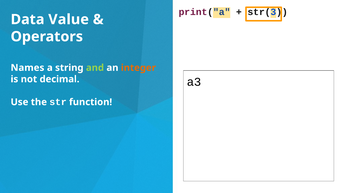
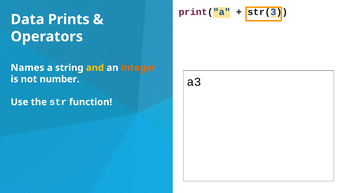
Value: Value -> Prints (69, 19)
and colour: light green -> yellow (95, 68)
decimal: decimal -> number (60, 79)
